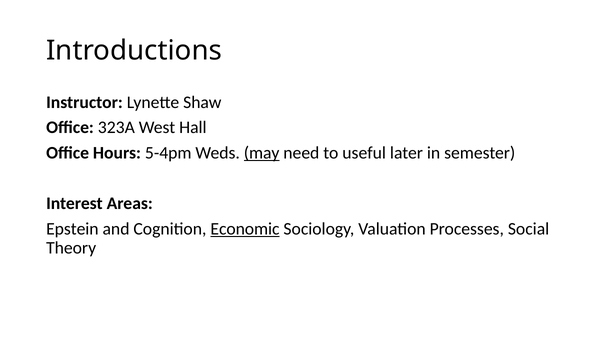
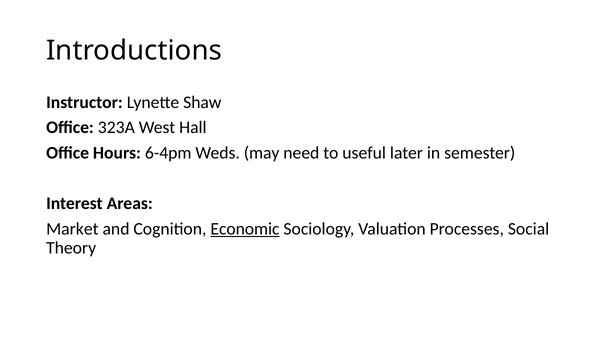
5-4pm: 5-4pm -> 6-4pm (168, 153)
may underline: present -> none (262, 153)
Epstein: Epstein -> Market (72, 229)
